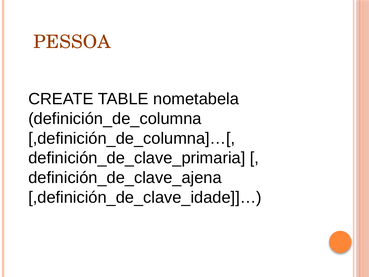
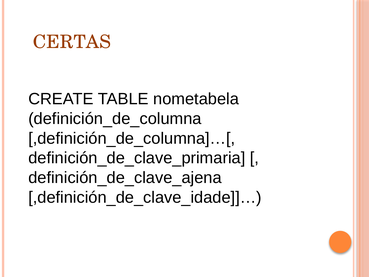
PESSOA: PESSOA -> CERTAS (72, 42)
